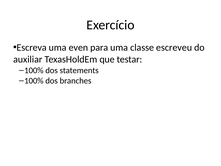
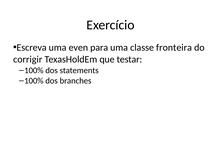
escreveu: escreveu -> fronteira (174, 47)
auxiliar: auxiliar -> corrigir (28, 59)
